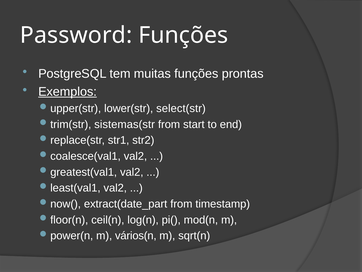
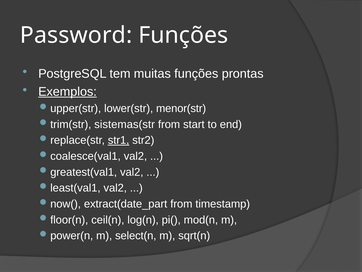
select(str: select(str -> menor(str (181, 108)
str1 underline: none -> present (119, 140)
vários(n: vários(n -> select(n (136, 235)
